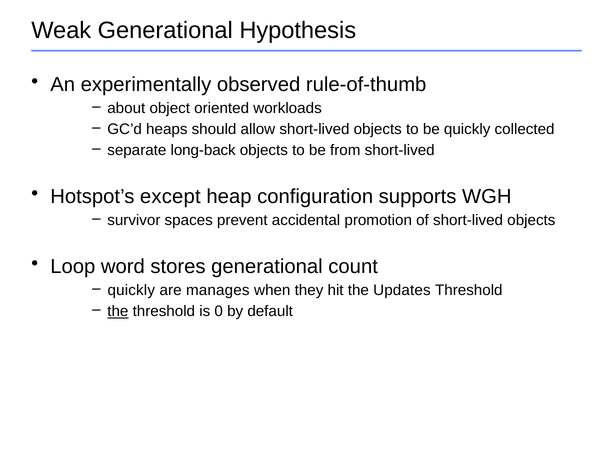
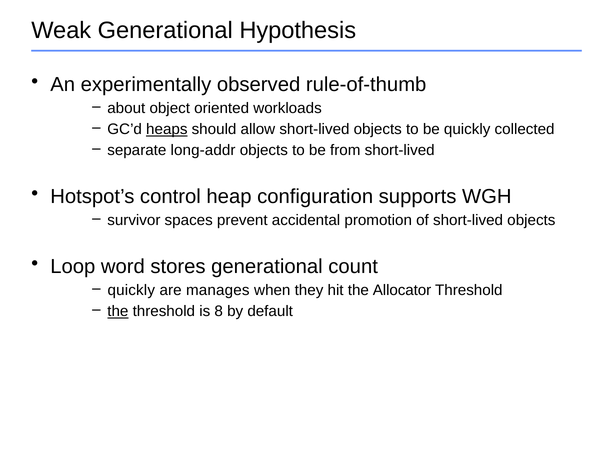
heaps underline: none -> present (167, 129)
long-back: long-back -> long-addr (203, 150)
except: except -> control (170, 197)
Updates: Updates -> Allocator (402, 290)
0: 0 -> 8 (219, 311)
